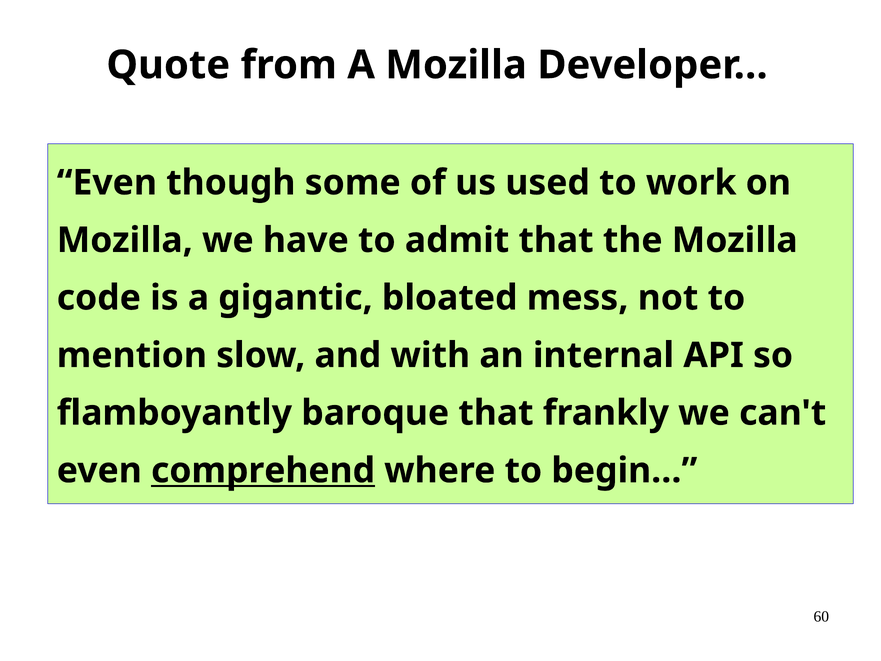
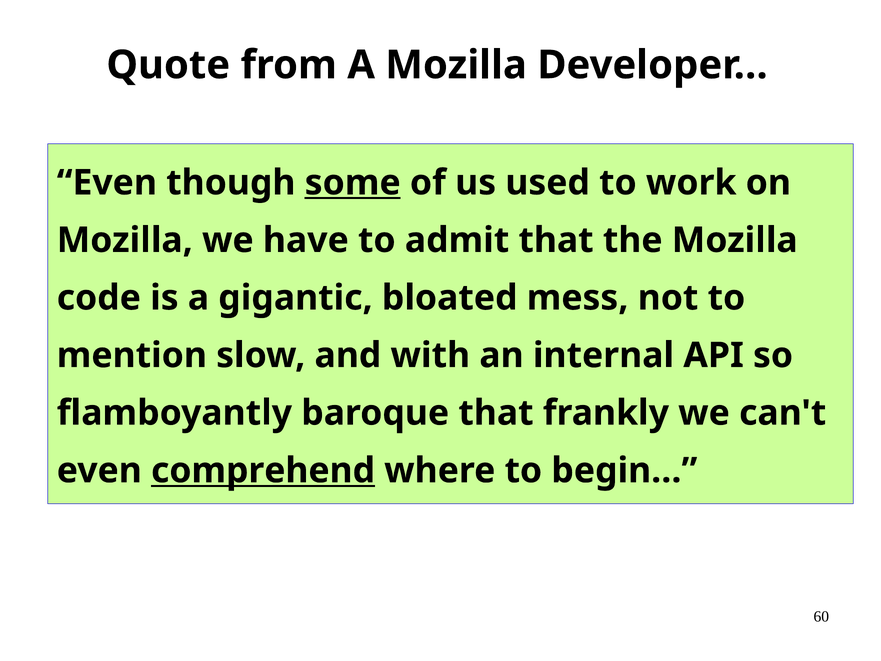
some underline: none -> present (353, 183)
